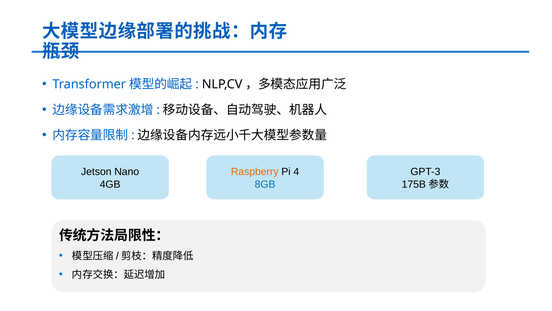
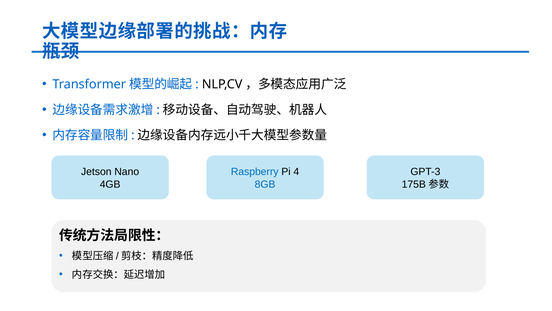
Raspberry colour: orange -> blue (255, 172)
